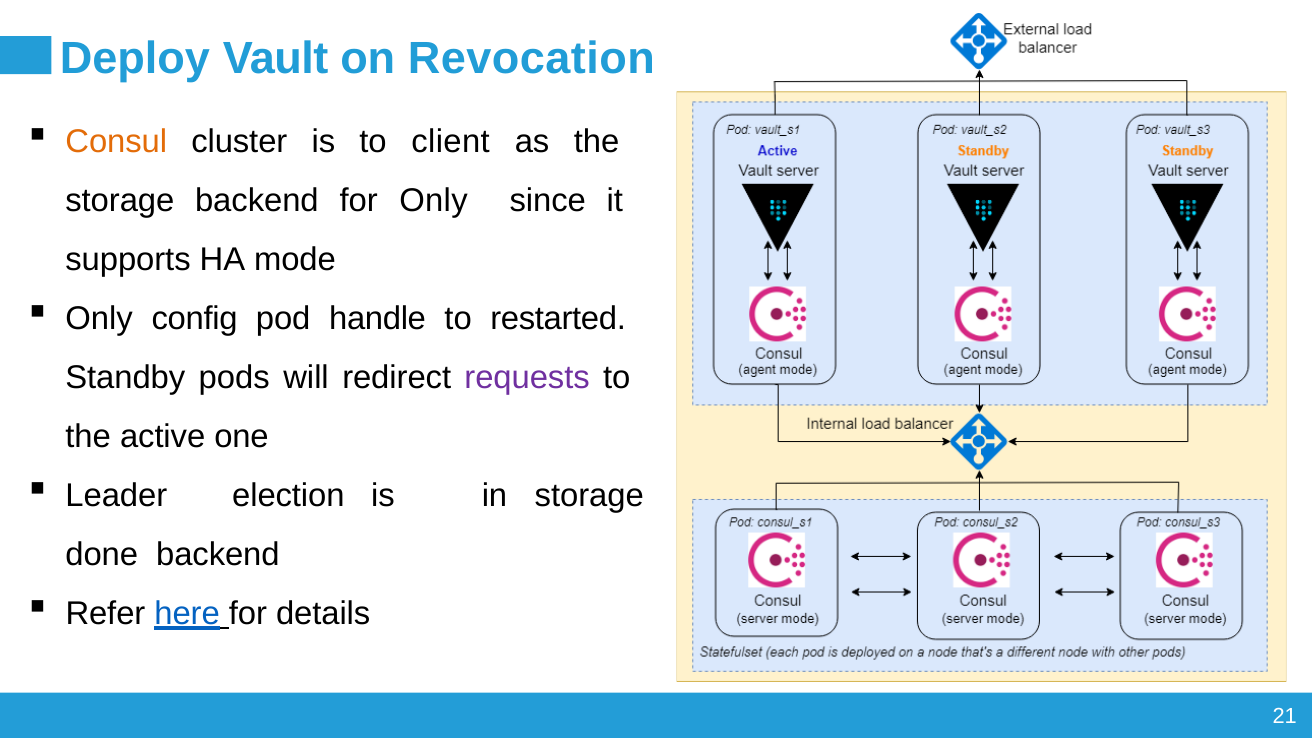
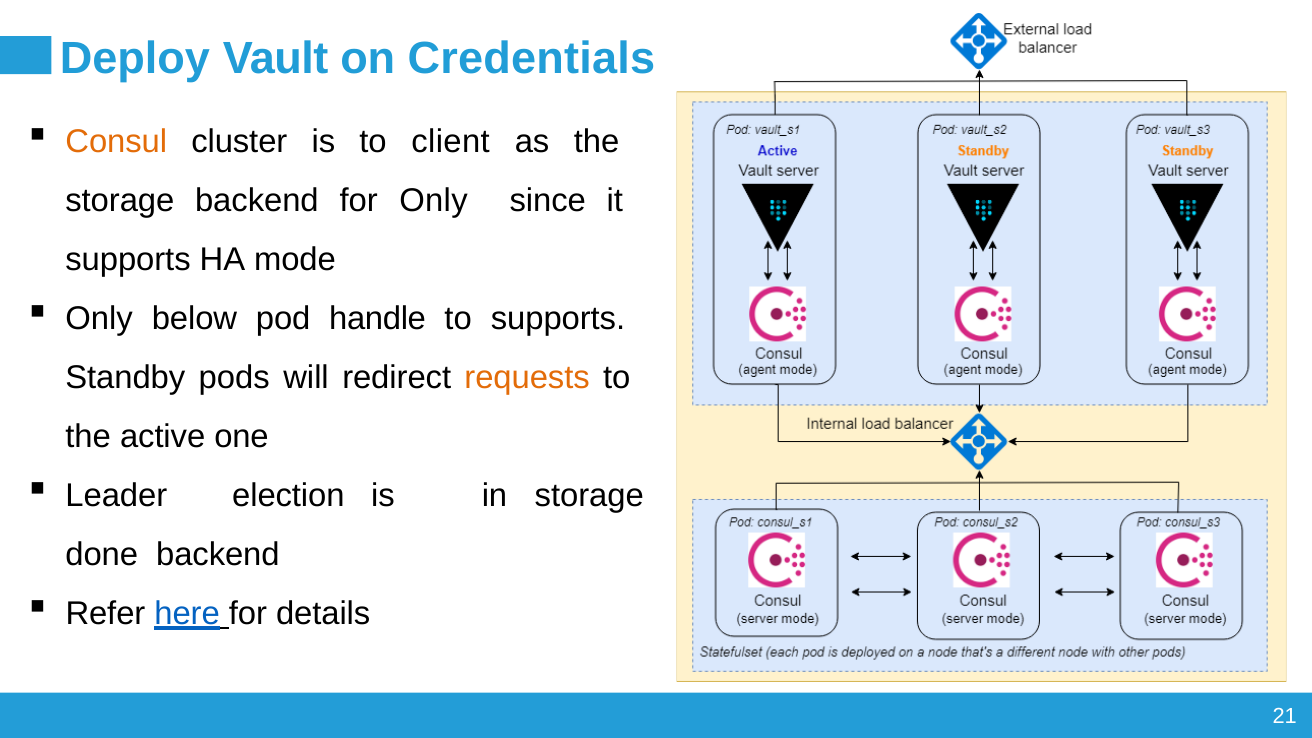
Revocation: Revocation -> Credentials (531, 59)
config: config -> below (194, 319)
to restarted: restarted -> supports (558, 319)
requests colour: purple -> orange (527, 378)
